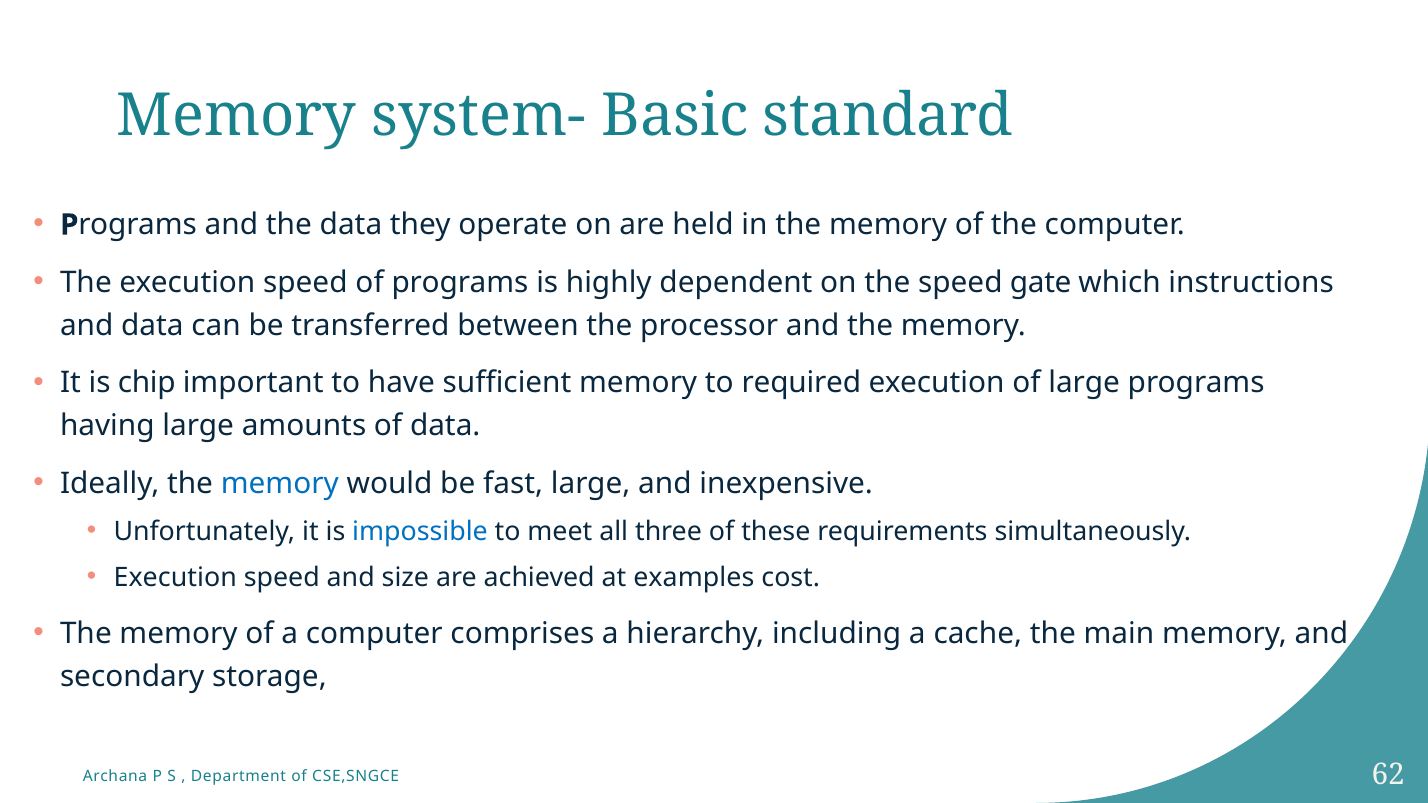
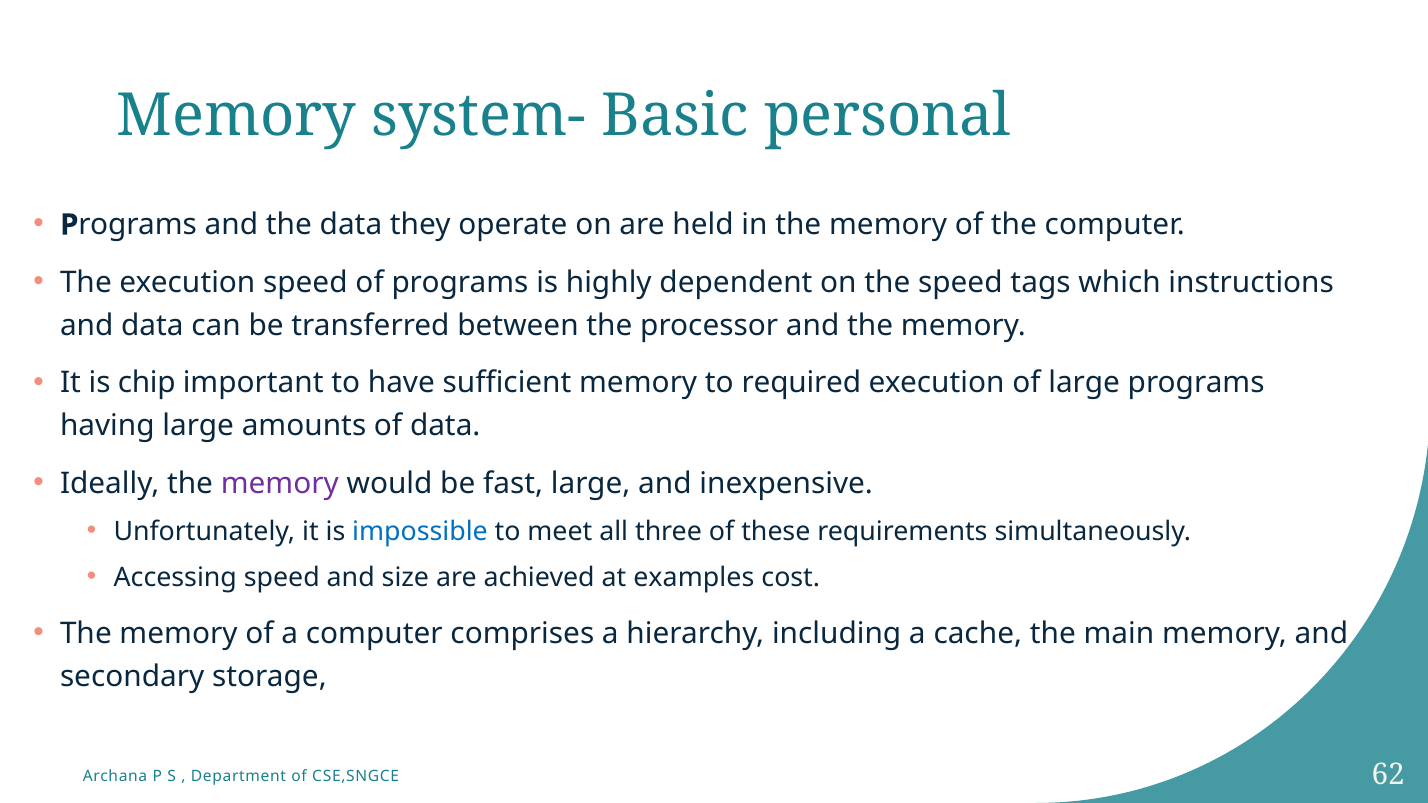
standard: standard -> personal (888, 115)
gate: gate -> tags (1041, 283)
memory colour: blue -> purple (280, 484)
Execution: Execution -> Accessing (175, 577)
